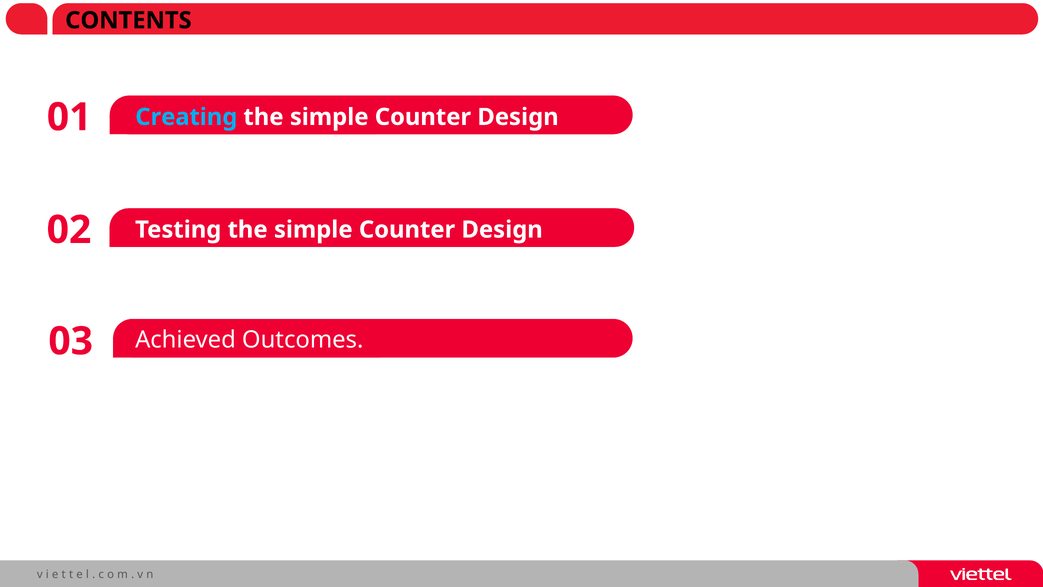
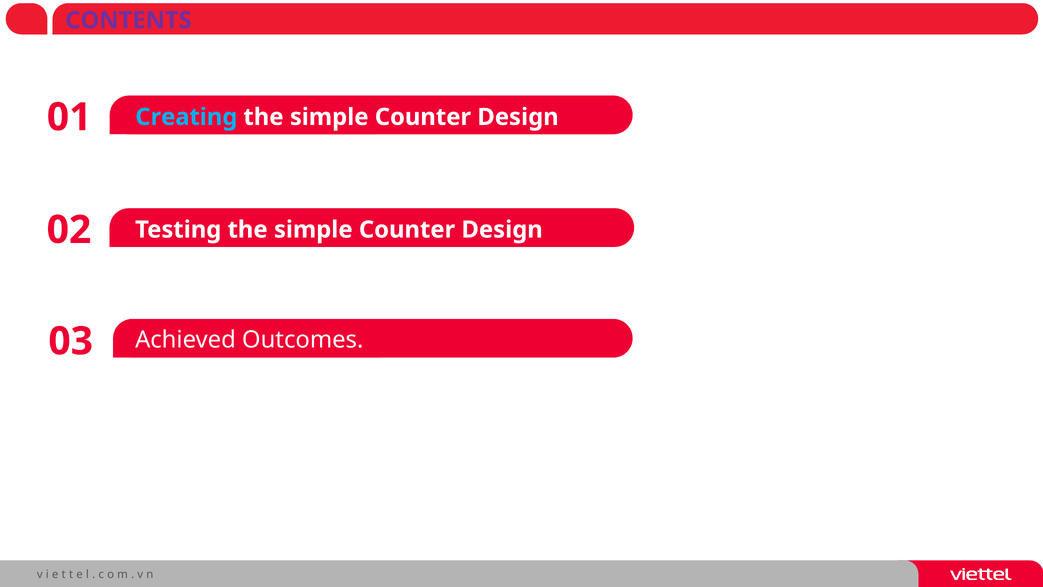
CONTENTS colour: black -> purple (128, 20)
